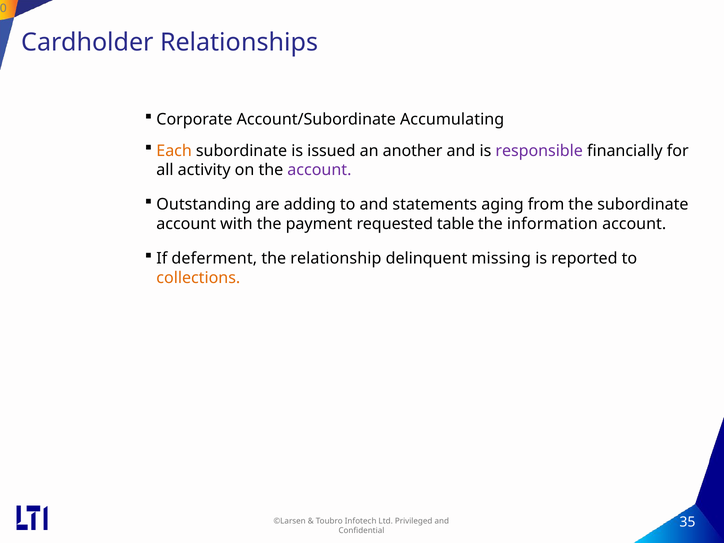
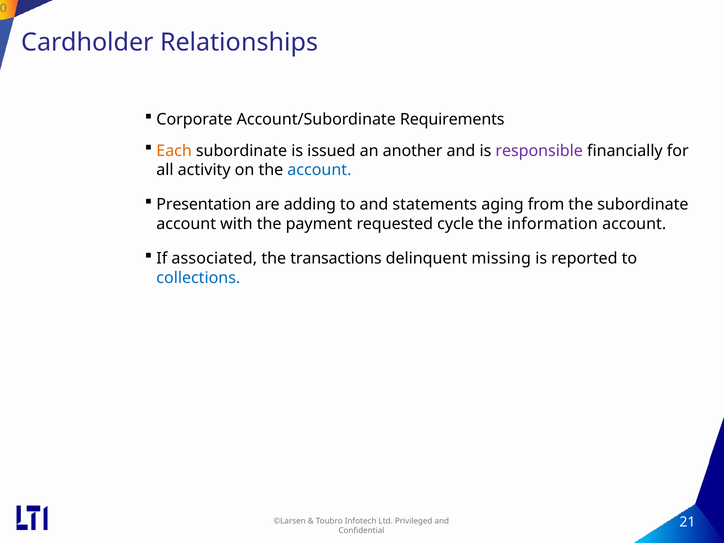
Accumulating: Accumulating -> Requirements (452, 119)
account colour: purple -> blue (319, 170)
Outstanding: Outstanding -> Presentation (204, 205)
table: table -> cycle (456, 224)
deferment: deferment -> associated (214, 258)
relationship: relationship -> transactions (336, 258)
collections colour: orange -> blue (198, 278)
35: 35 -> 21 (687, 522)
